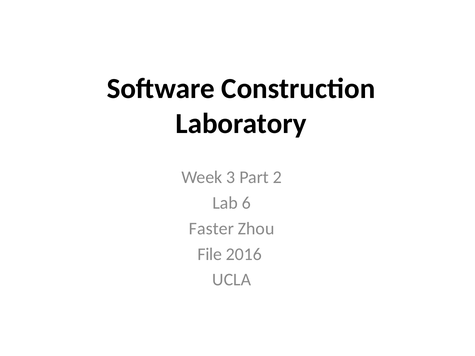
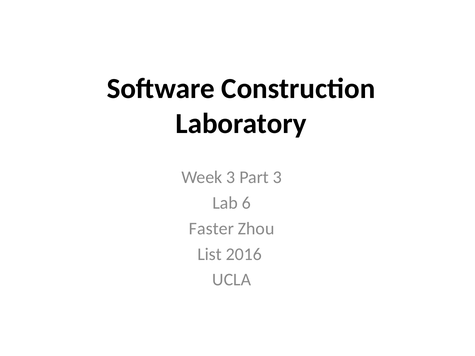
Part 2: 2 -> 3 (277, 177)
File: File -> List (210, 254)
